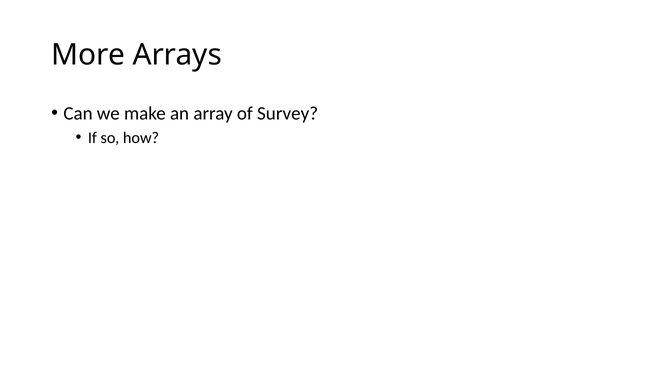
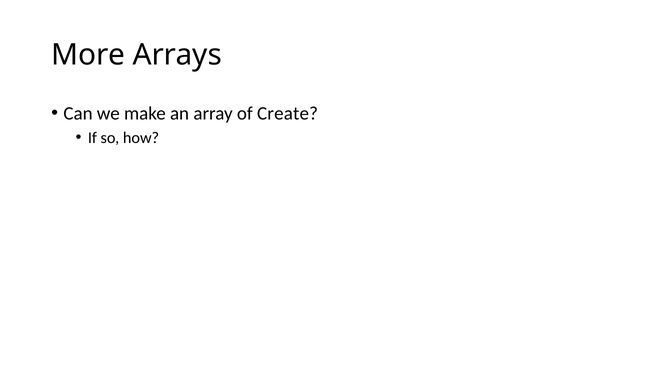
Survey: Survey -> Create (288, 113)
